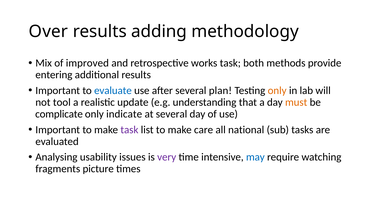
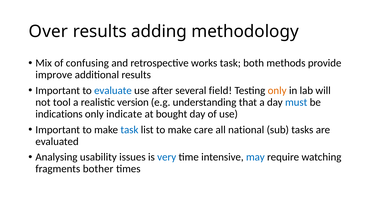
improved: improved -> confusing (87, 63)
entering: entering -> improve (54, 75)
plan: plan -> field (220, 90)
update: update -> version (133, 102)
must colour: orange -> blue (296, 102)
complicate: complicate -> indications (59, 114)
at several: several -> bought (172, 114)
task colour: purple -> blue (129, 130)
very colour: purple -> blue (167, 157)
picture: picture -> bother (98, 169)
